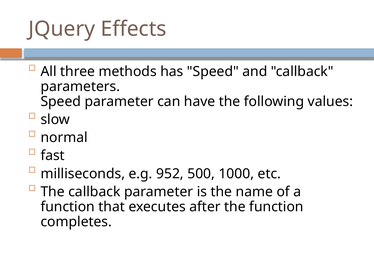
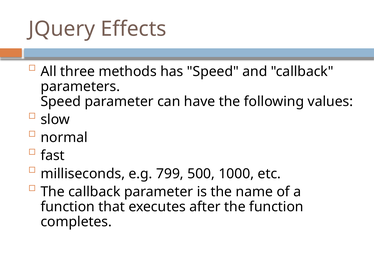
952: 952 -> 799 (170, 174)
